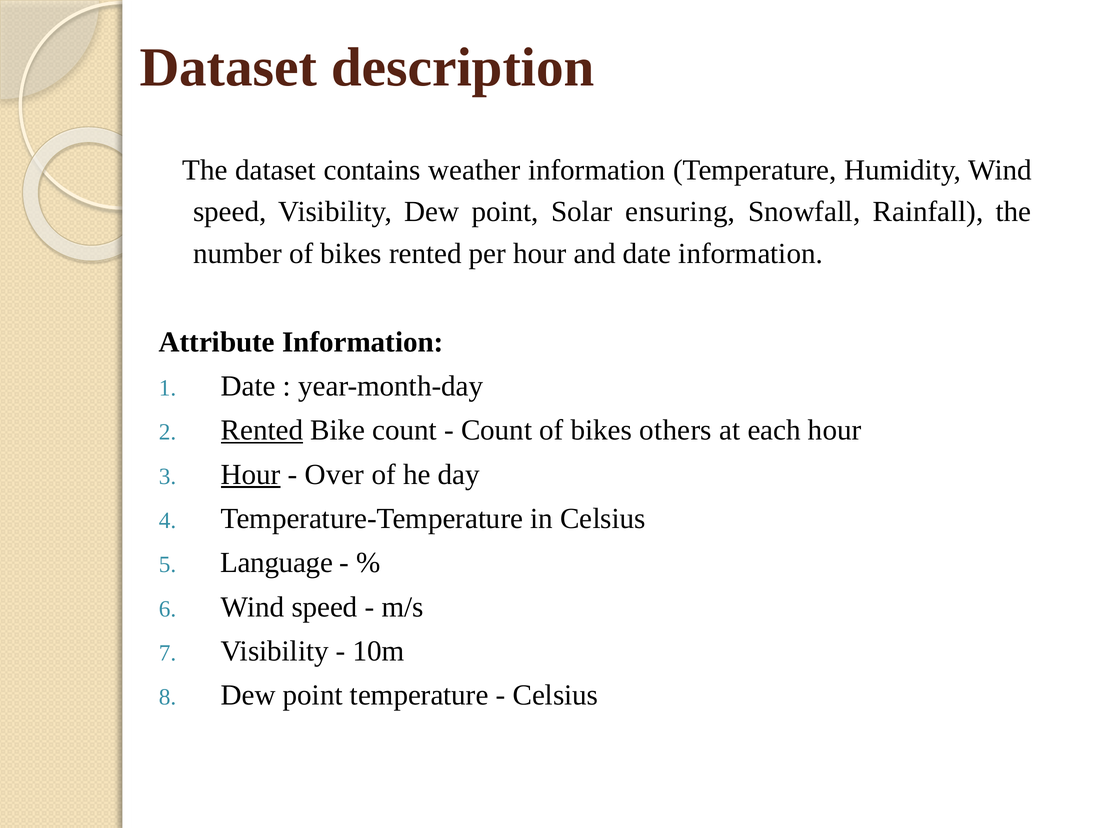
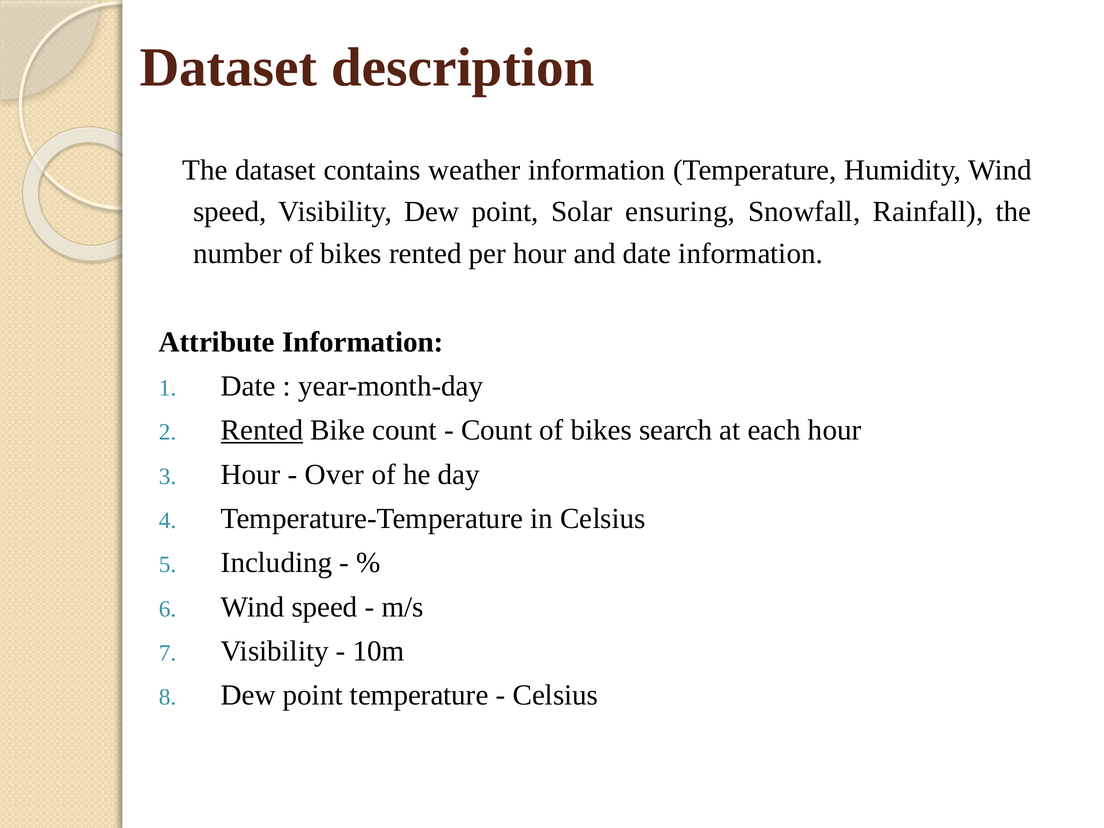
others: others -> search (676, 430)
Hour underline: present -> none (251, 474)
Language: Language -> Including (277, 563)
